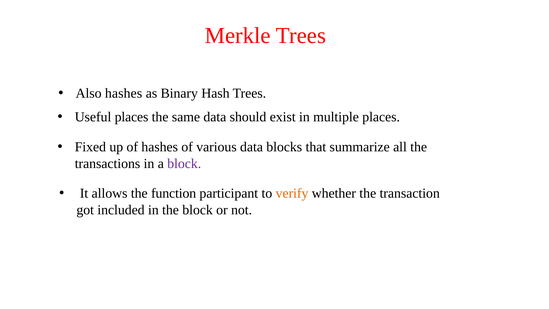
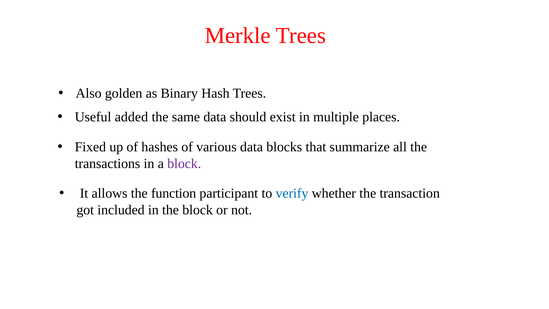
Also hashes: hashes -> golden (124, 93)
Useful places: places -> added (131, 117)
verify colour: orange -> blue (292, 193)
